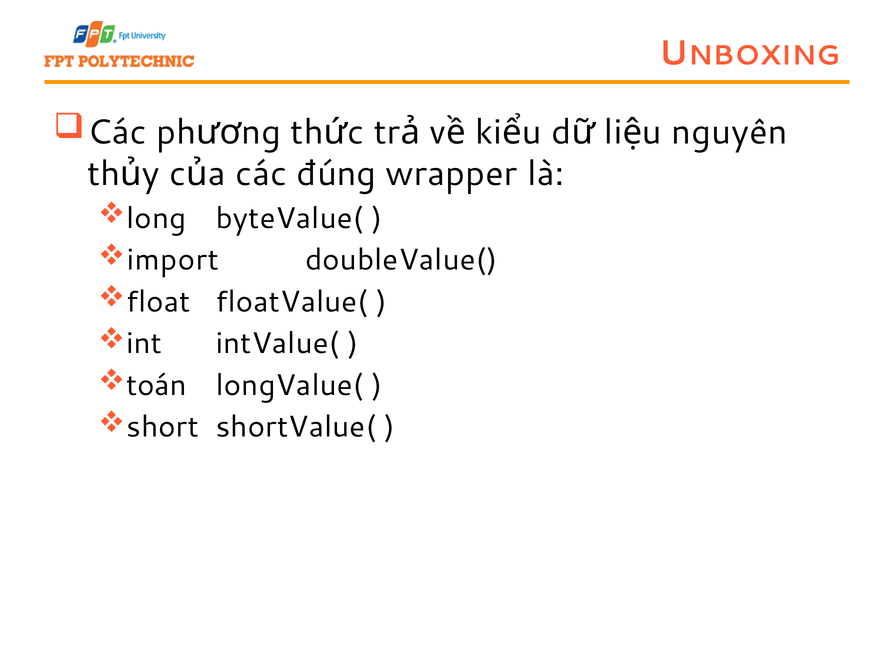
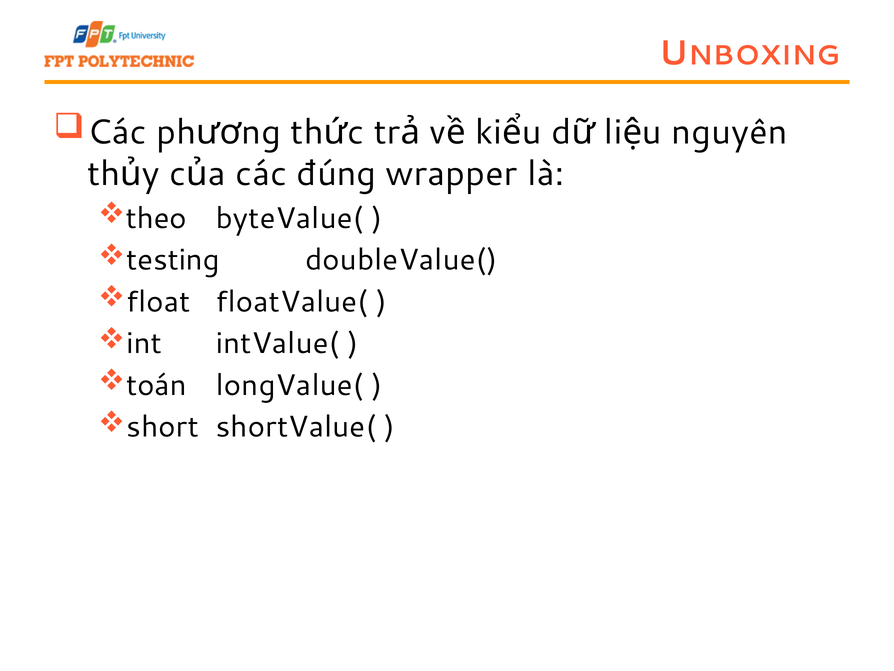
long: long -> theo (156, 218)
import: import -> testing (173, 260)
